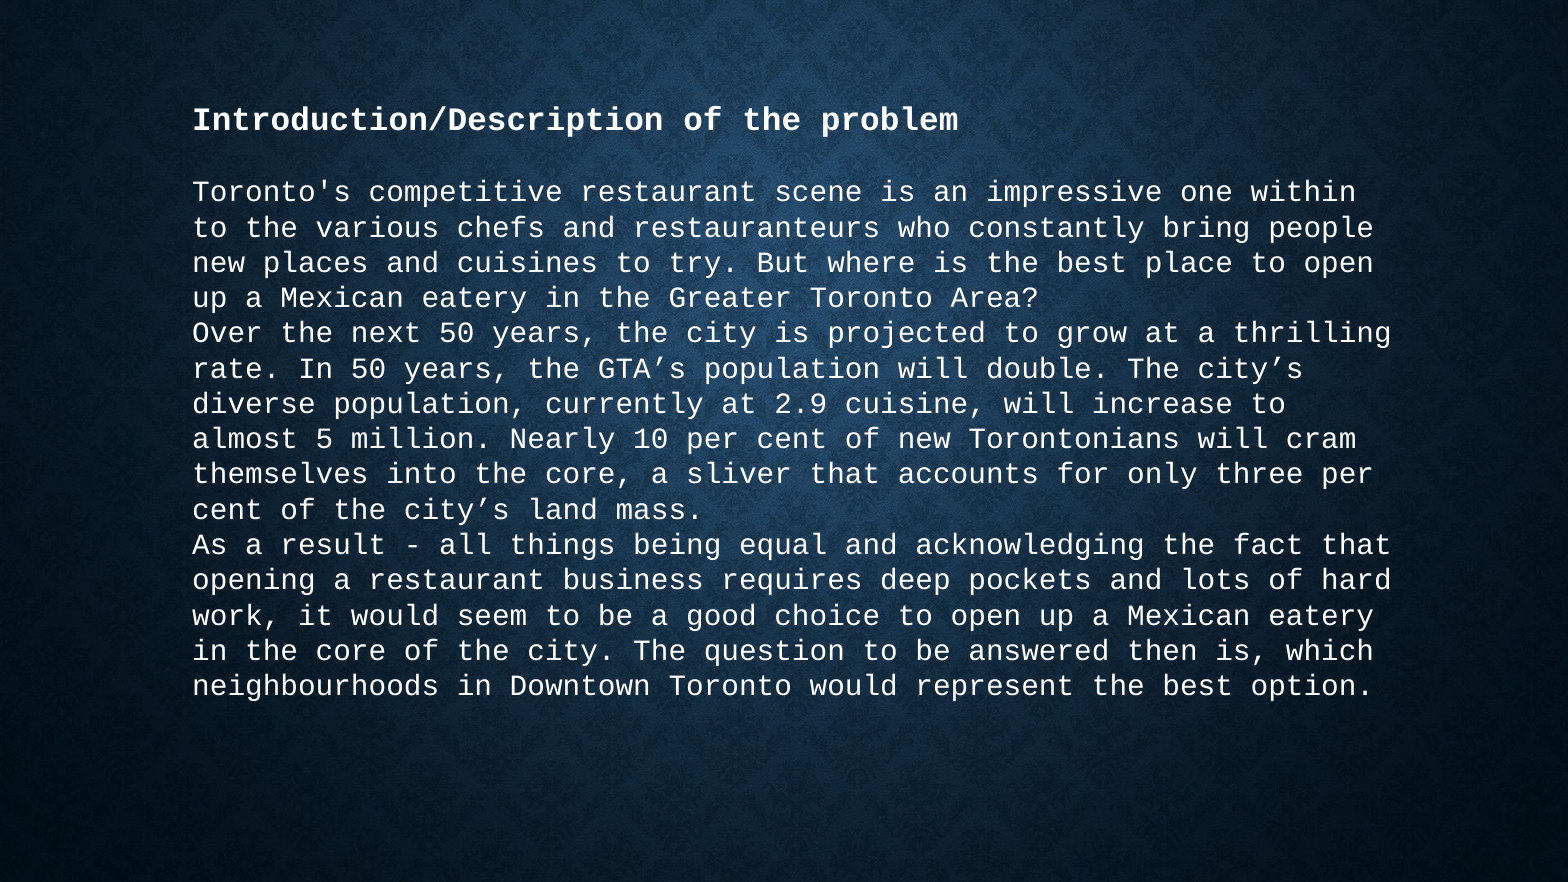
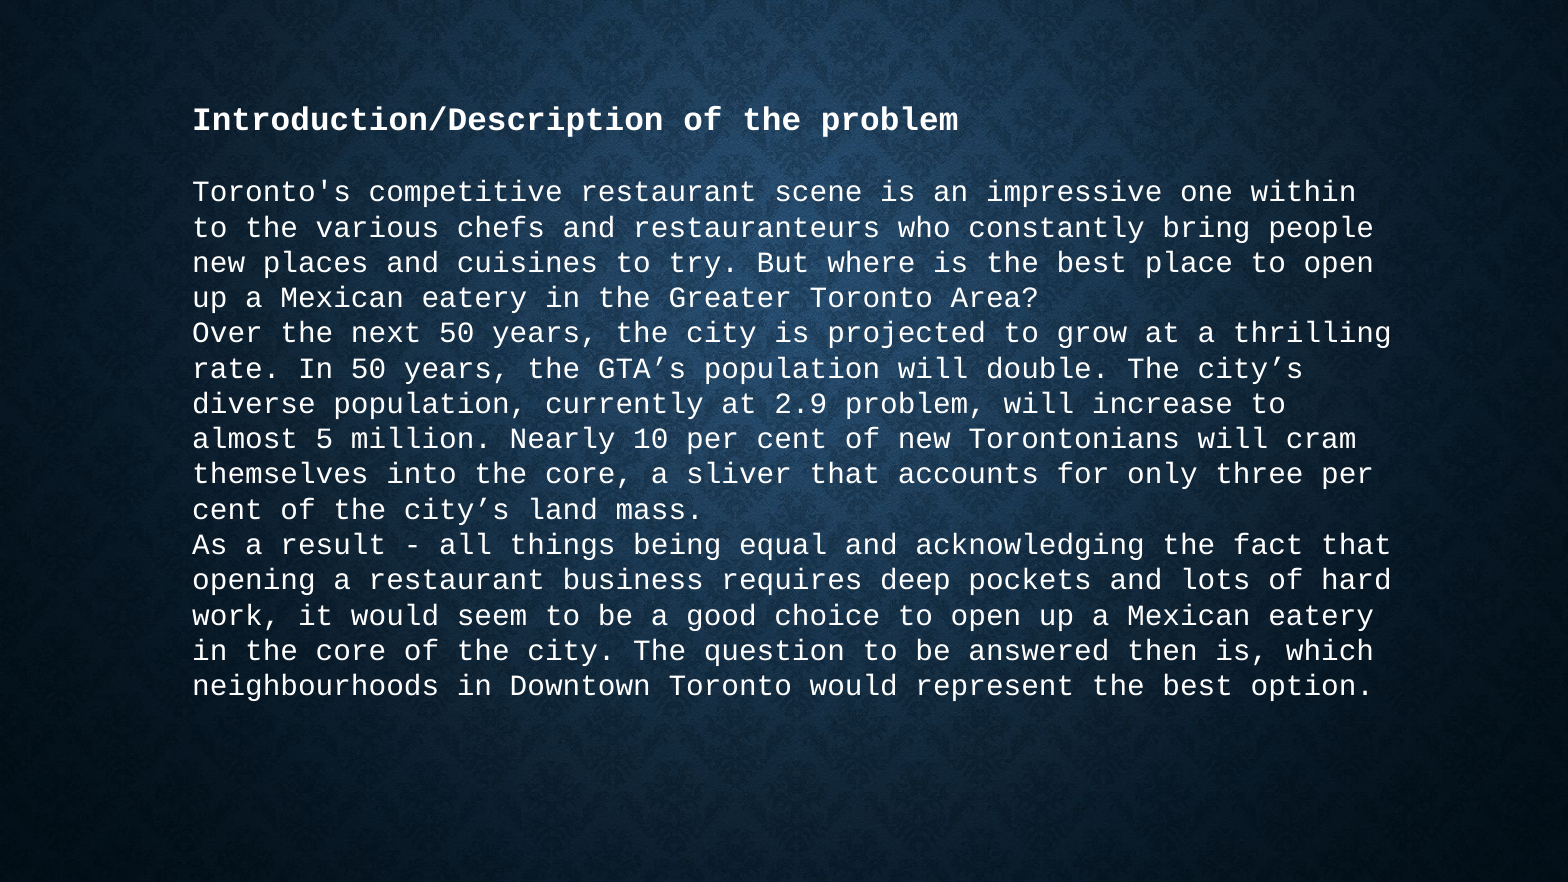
2.9 cuisine: cuisine -> problem (915, 404)
